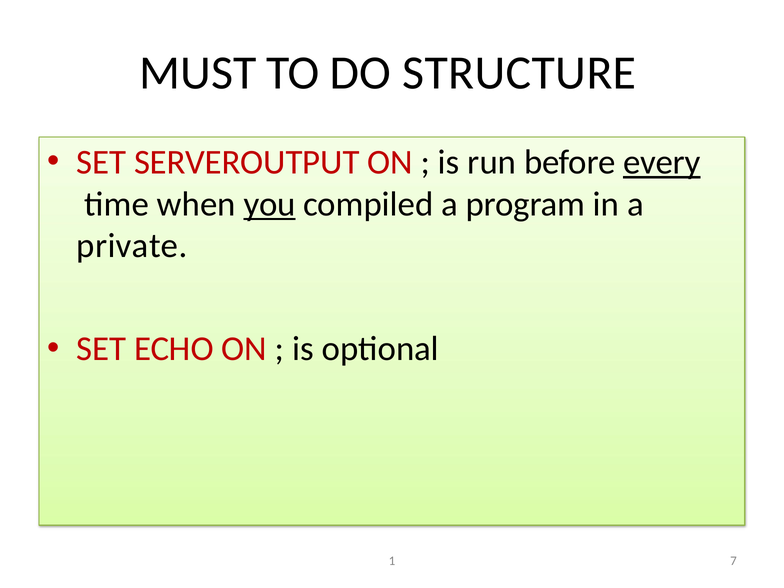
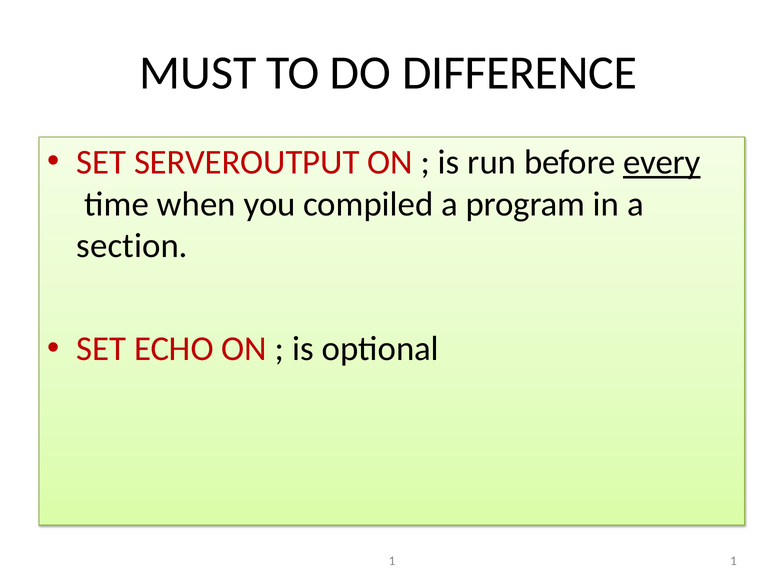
STRUCTURE: STRUCTURE -> DIFFERENCE (520, 73)
you underline: present -> none (270, 204)
private: private -> section (132, 246)
1 7: 7 -> 1 (734, 561)
